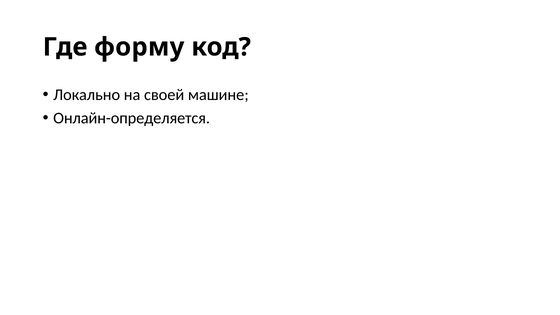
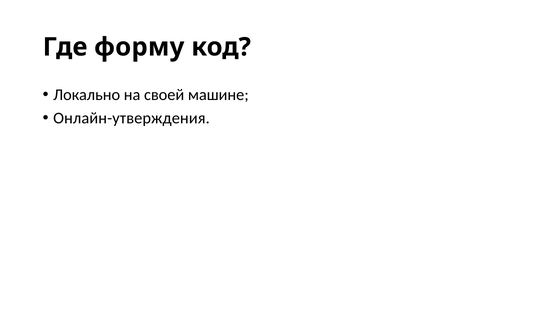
Онлайн-определяется: Онлайн-определяется -> Онлайн-утверждения (131, 118)
